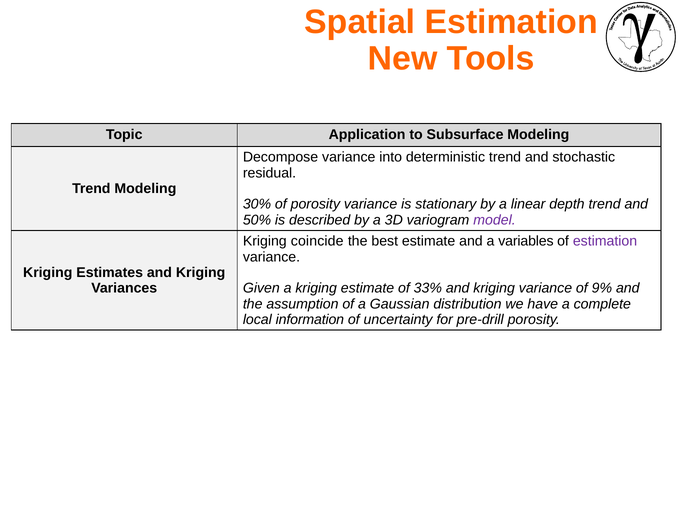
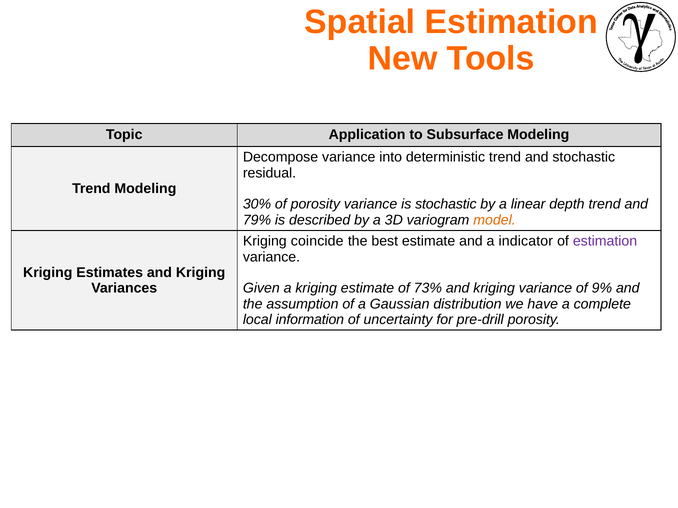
is stationary: stationary -> stochastic (446, 205)
50%: 50% -> 79% (257, 220)
model colour: purple -> orange (494, 220)
variables: variables -> indicator (526, 242)
33%: 33% -> 73% (428, 289)
